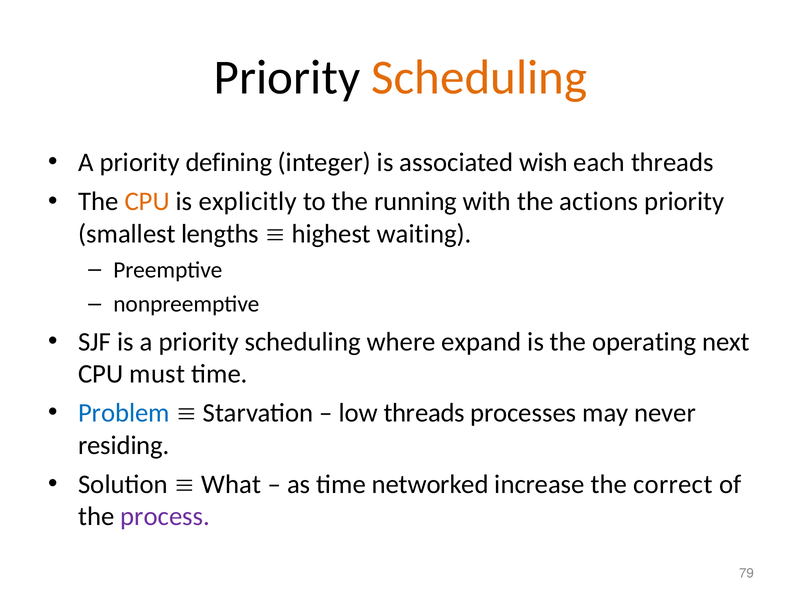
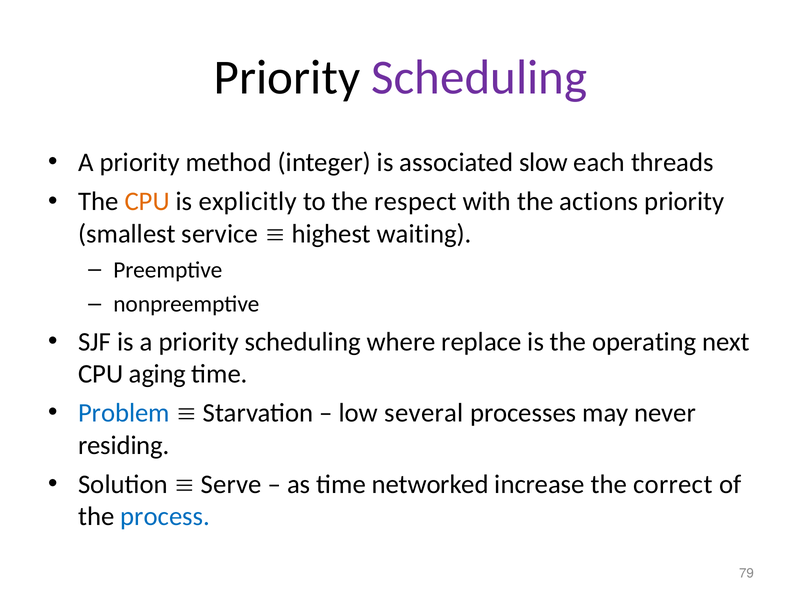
Scheduling colour: orange -> purple (479, 78)
defining: defining -> method (229, 162)
wish: wish -> slow (544, 162)
running: running -> respect (415, 201)
lengths: lengths -> service (220, 234)
expand: expand -> replace (481, 341)
must: must -> aging (158, 374)
low threads: threads -> several (424, 413)
What: What -> Serve (231, 484)
process colour: purple -> blue (165, 516)
